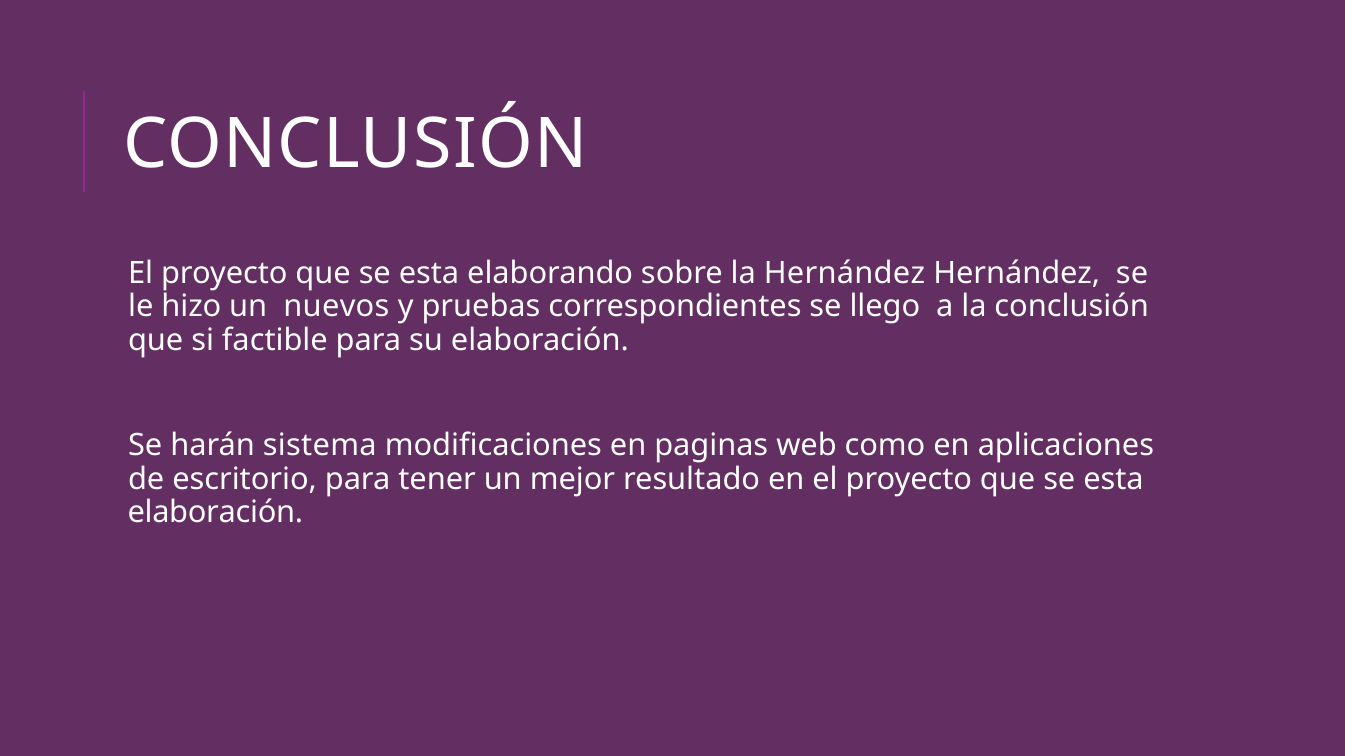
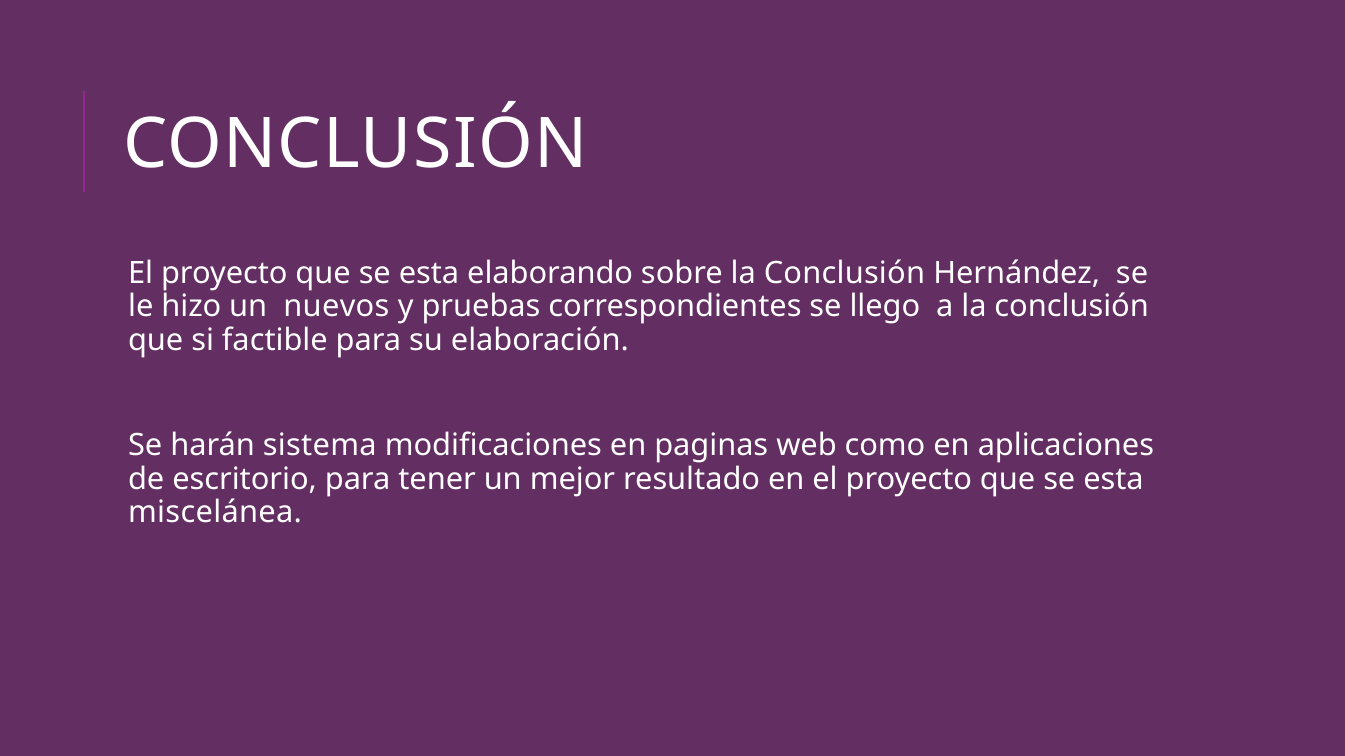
sobre la Hernández: Hernández -> Conclusión (844, 274)
elaboración: elaboración -> miscelánea (215, 513)
